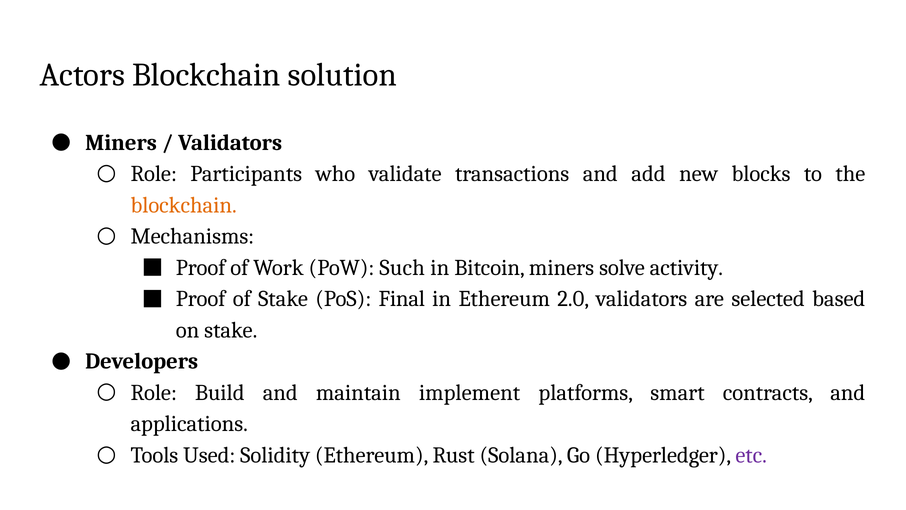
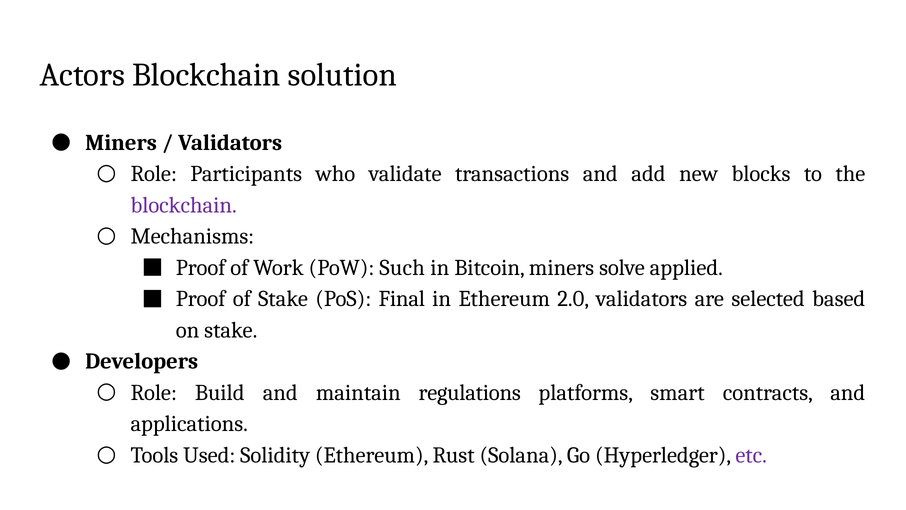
blockchain colour: orange -> purple (184, 205)
activity: activity -> applied (686, 267)
implement: implement -> regulations (470, 392)
